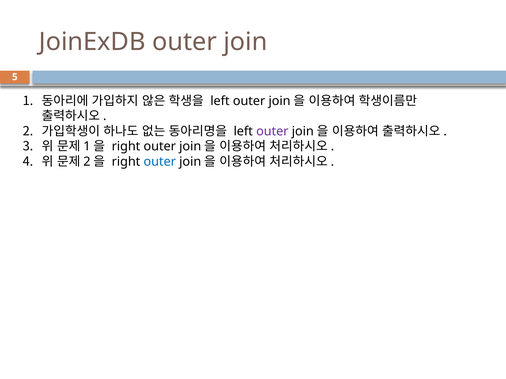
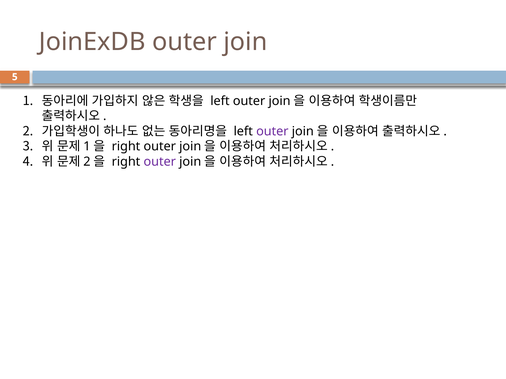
outer colour: blue -> purple (160, 162)
